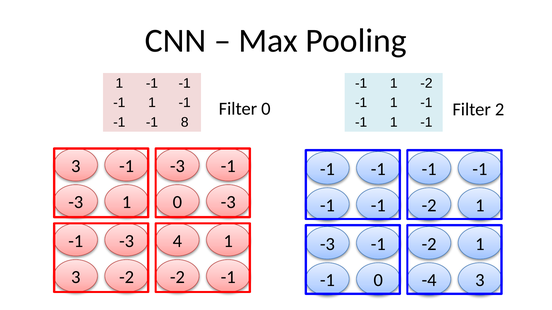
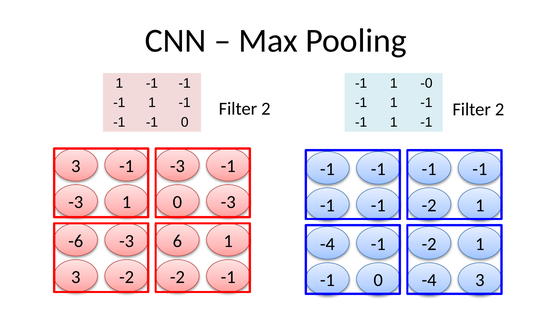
1 -2: -2 -> -0 (426, 83)
0: 0 -> 2 (266, 109)
-1 -1 8: 8 -> 0 (185, 122)
-1: -1 -> -6 (76, 241)
4: 4 -> 6 (177, 241)
-3: -3 -> -4 (327, 244)
